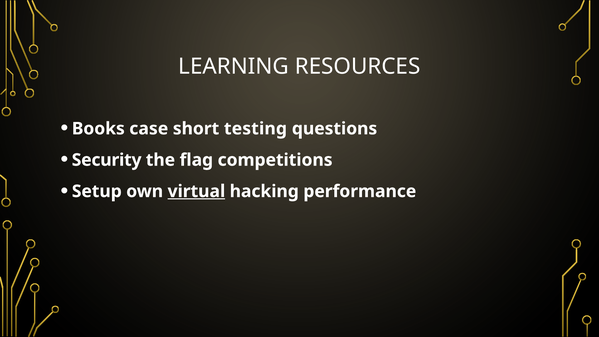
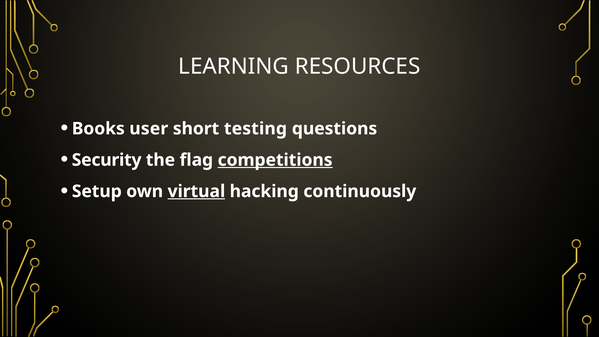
case: case -> user (149, 129)
competitions underline: none -> present (275, 160)
performance: performance -> continuously (360, 191)
